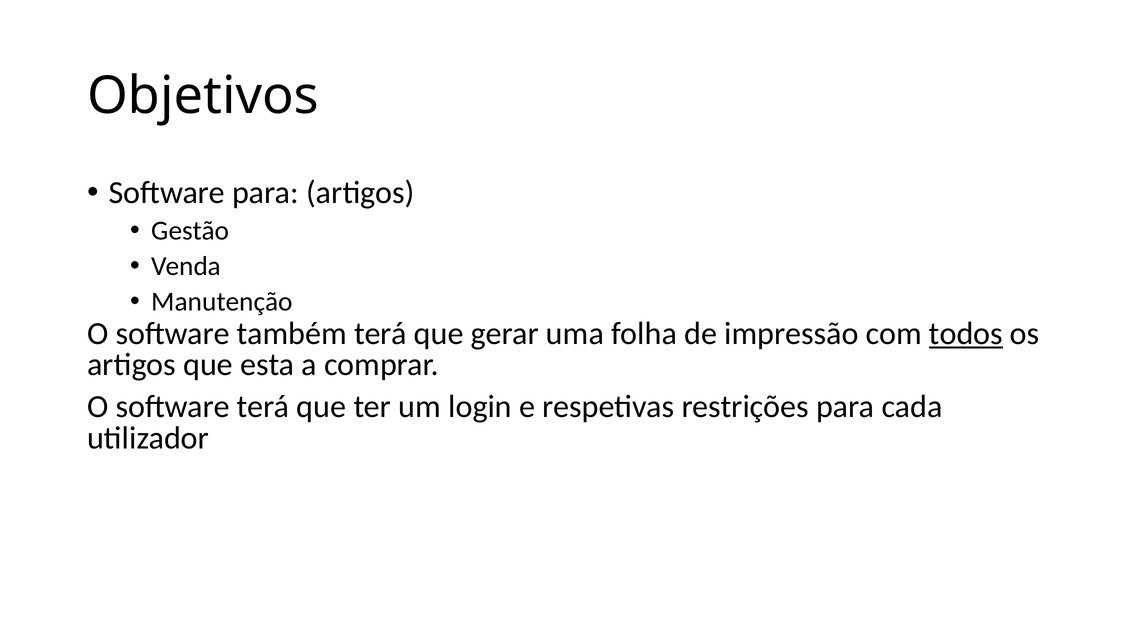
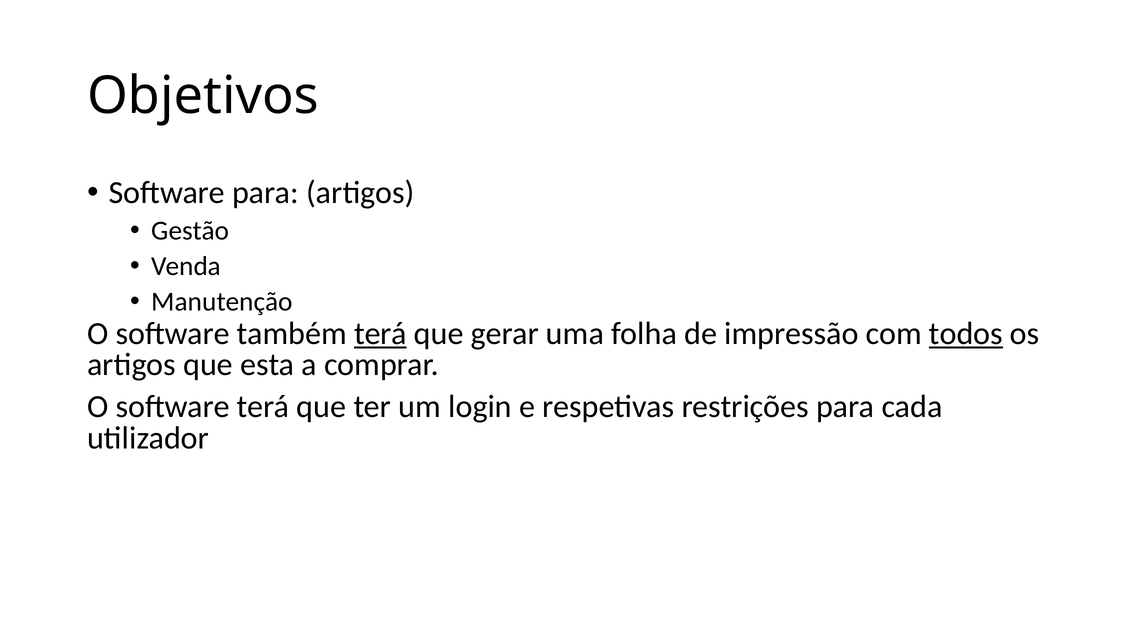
terá underline: none -> present (380, 334)
